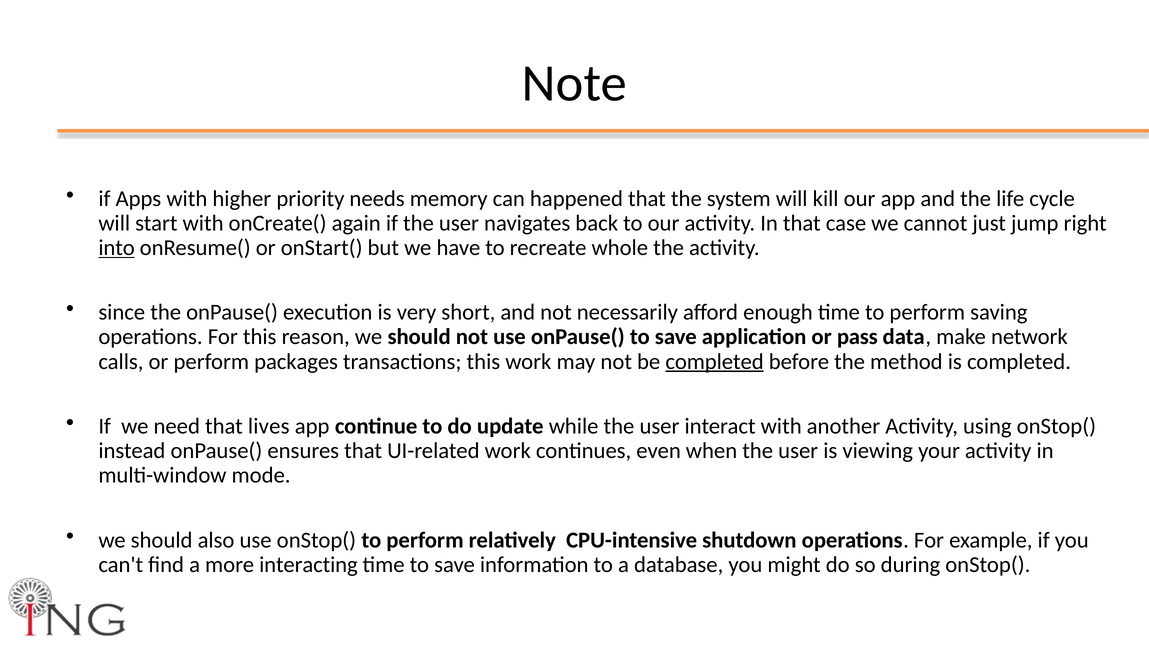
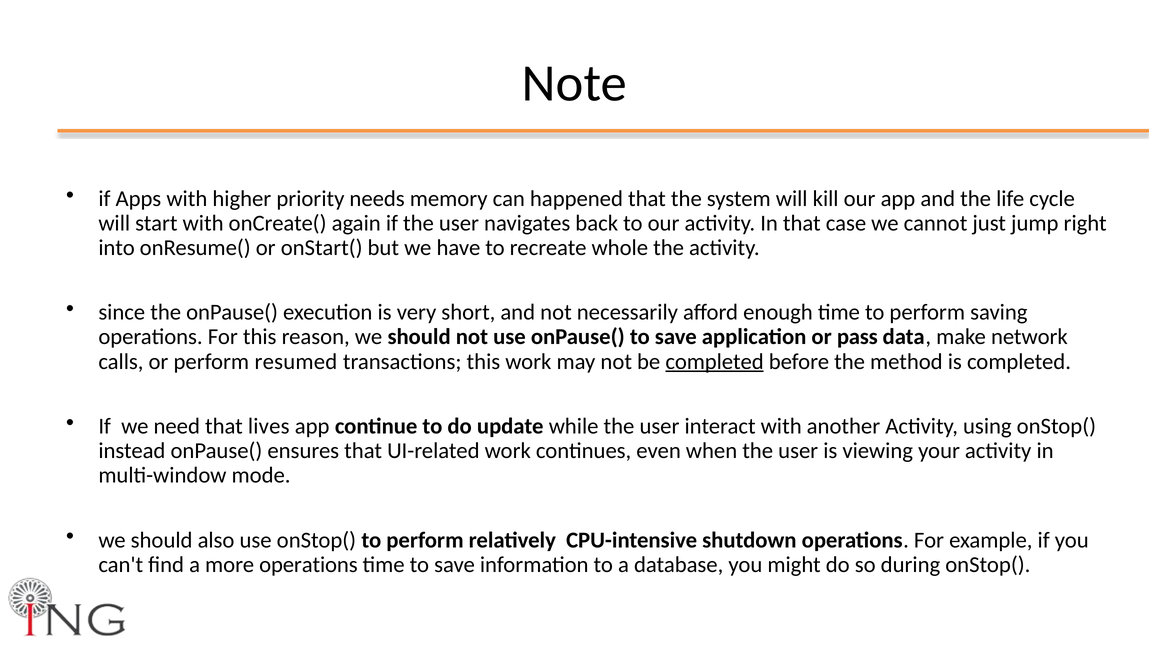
into underline: present -> none (117, 248)
packages: packages -> resumed (296, 362)
more interacting: interacting -> operations (308, 565)
